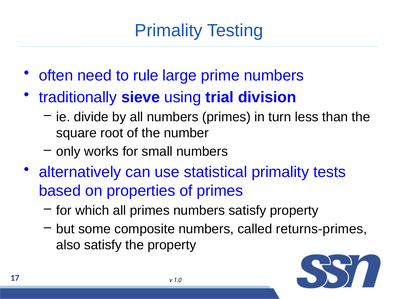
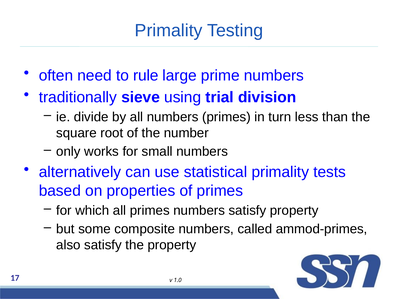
returns-primes: returns-primes -> ammod-primes (322, 229)
